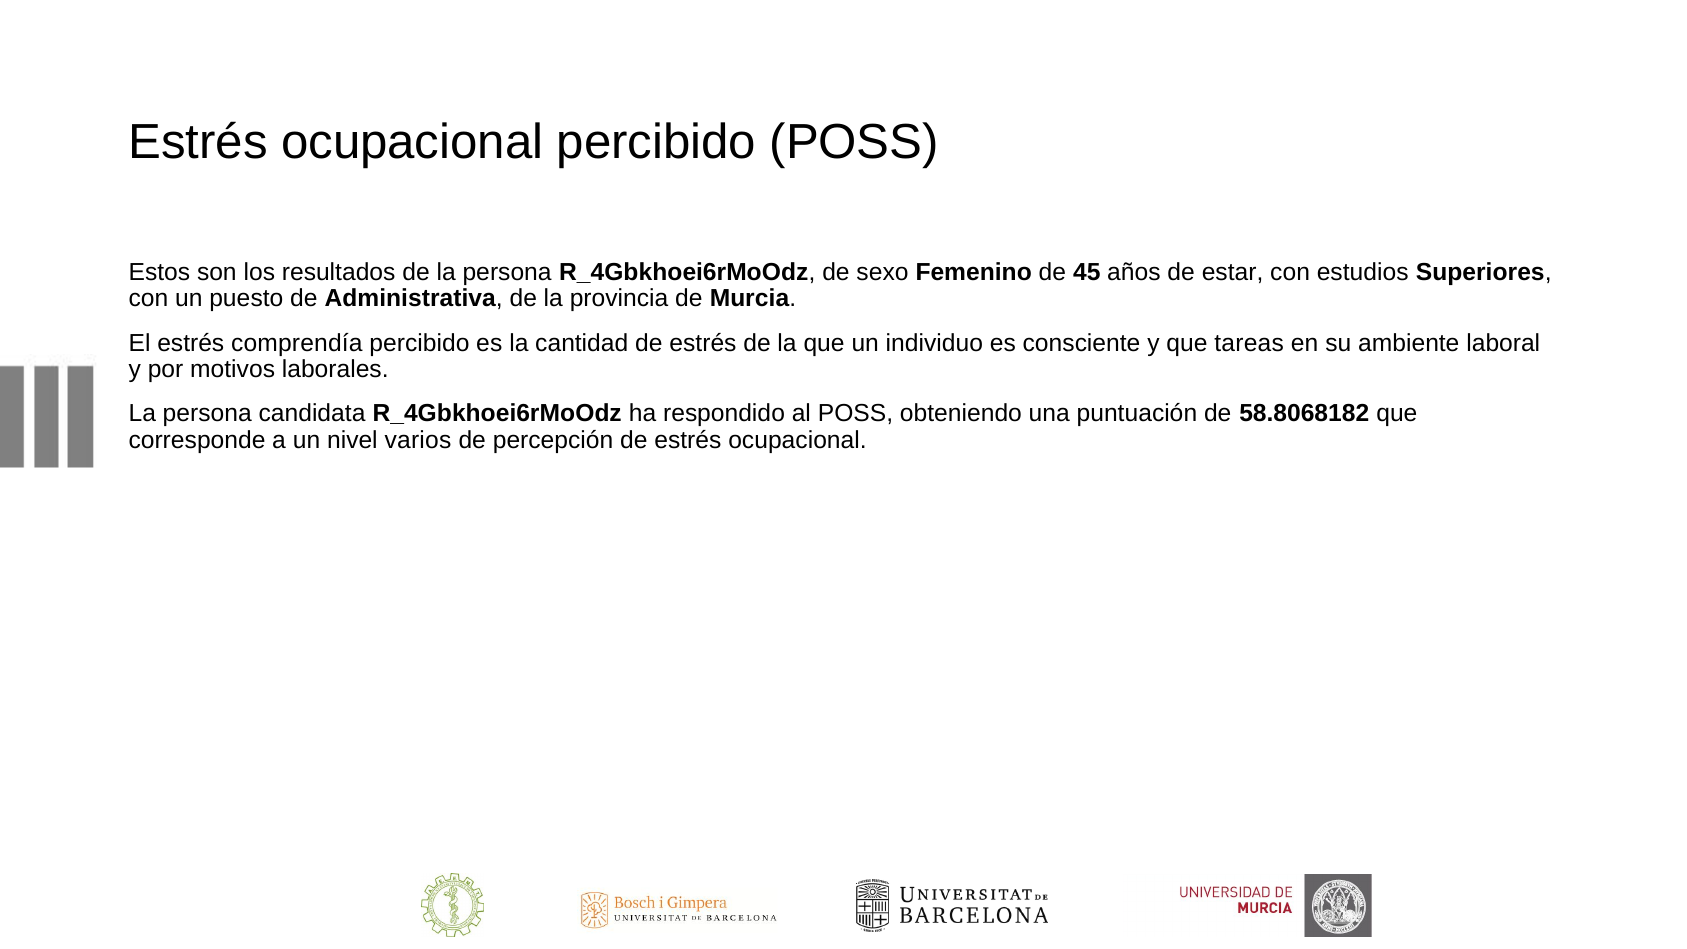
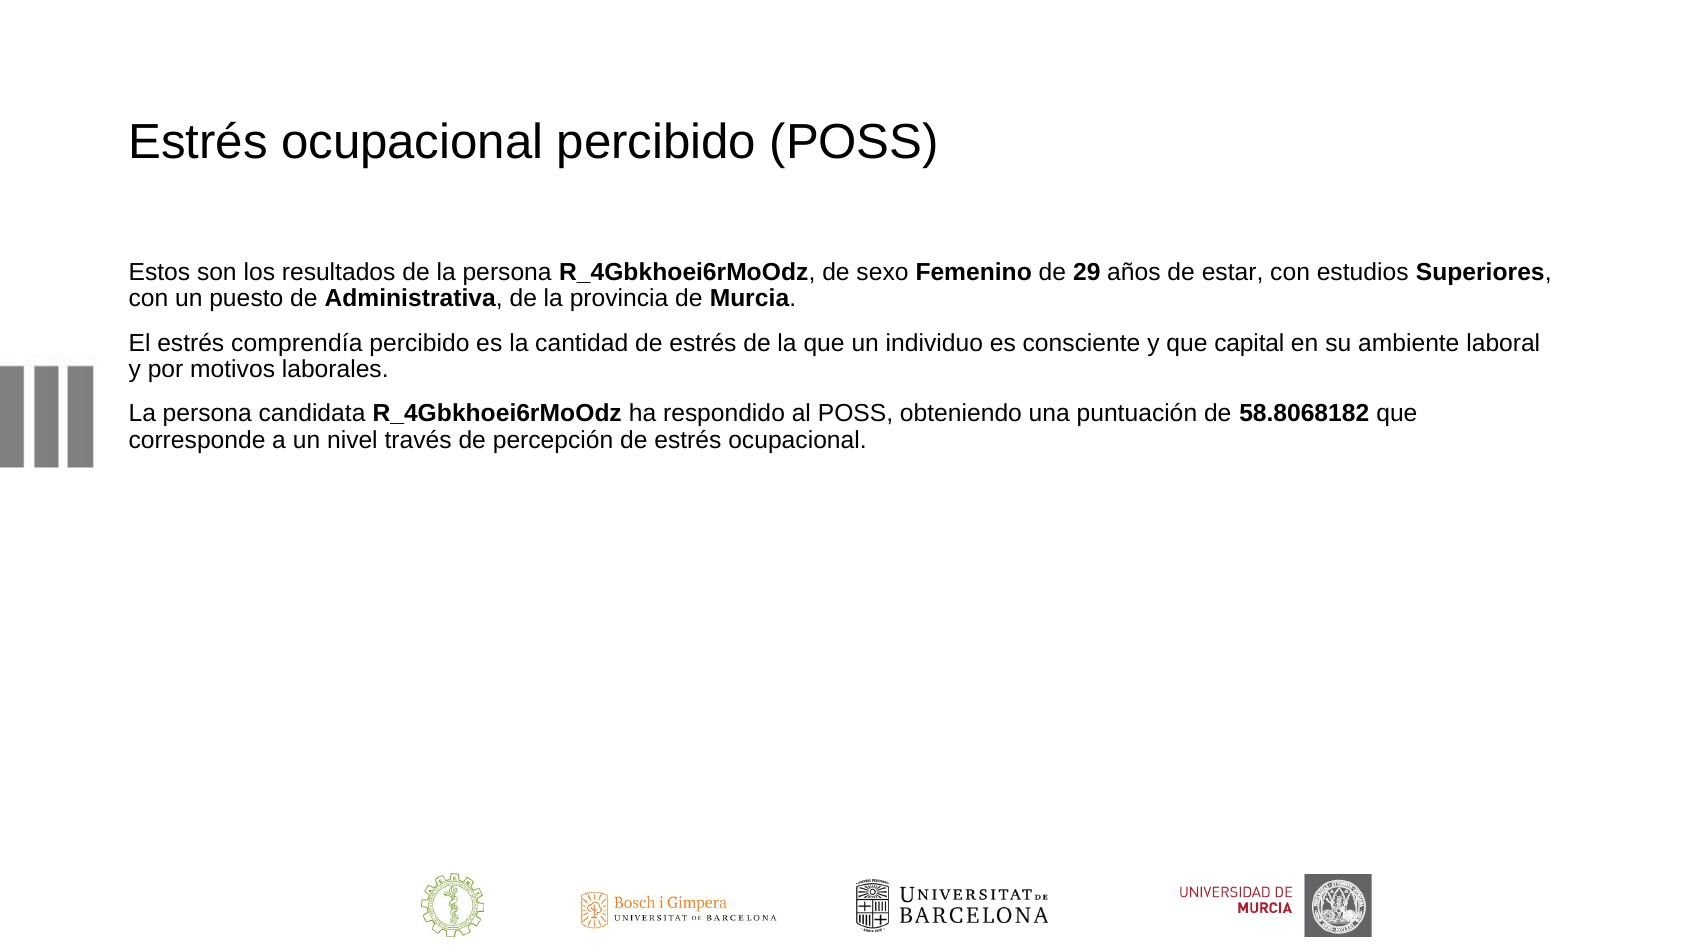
45: 45 -> 29 (1087, 272)
tareas: tareas -> capital (1249, 343)
varios: varios -> través (418, 440)
